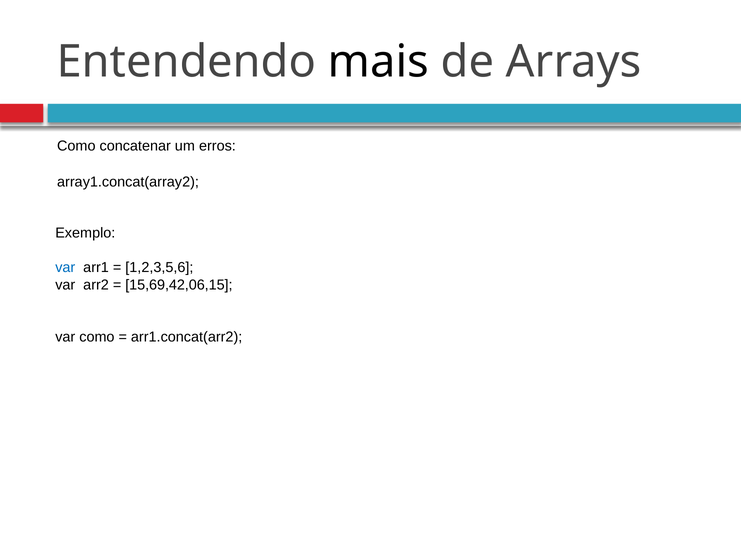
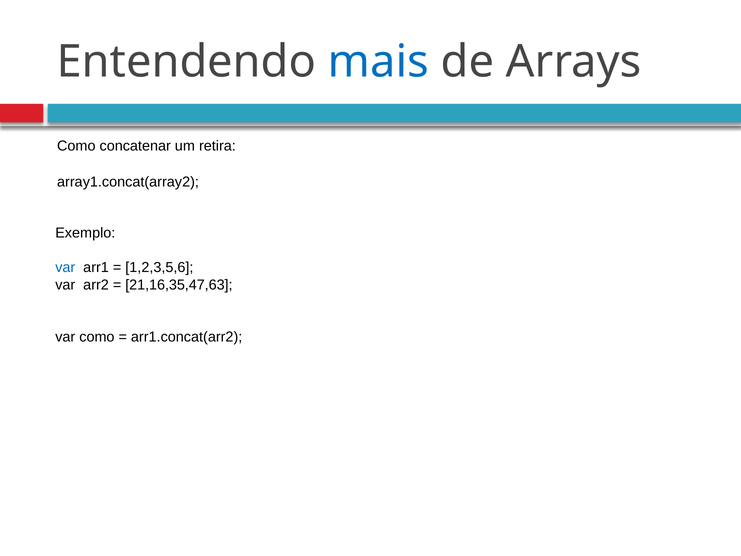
mais colour: black -> blue (378, 62)
erros: erros -> retira (217, 146)
15,69,42,06,15: 15,69,42,06,15 -> 21,16,35,47,63 (179, 285)
